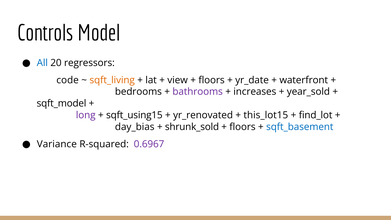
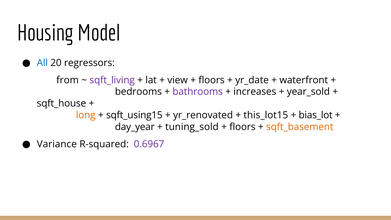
Controls: Controls -> Housing (45, 33)
code: code -> from (68, 80)
sqft_living colour: orange -> purple (112, 80)
sqft_model: sqft_model -> sqft_house (61, 103)
long colour: purple -> orange (86, 115)
find_lot: find_lot -> bias_lot (316, 115)
day_bias: day_bias -> day_year (135, 127)
shrunk_sold: shrunk_sold -> tuning_sold (192, 127)
sqft_basement colour: blue -> orange (300, 127)
